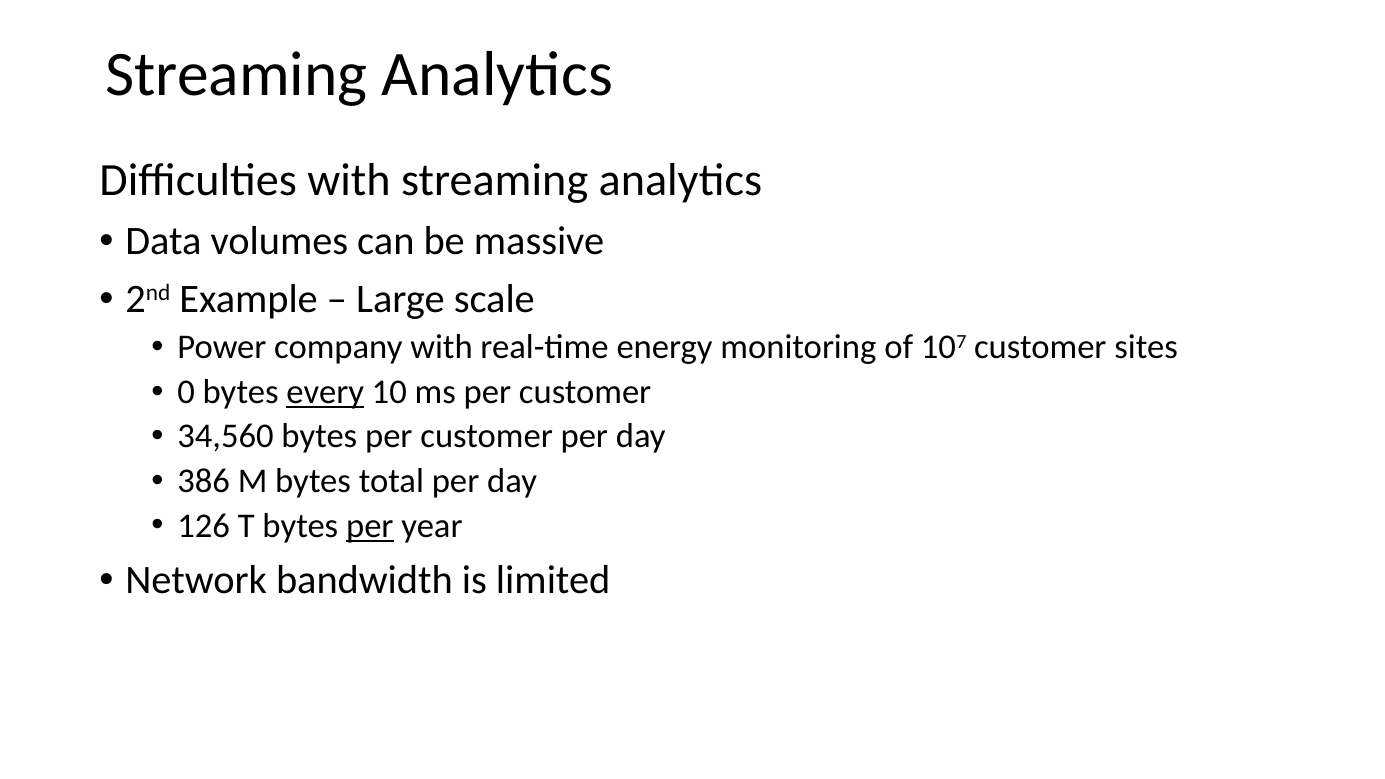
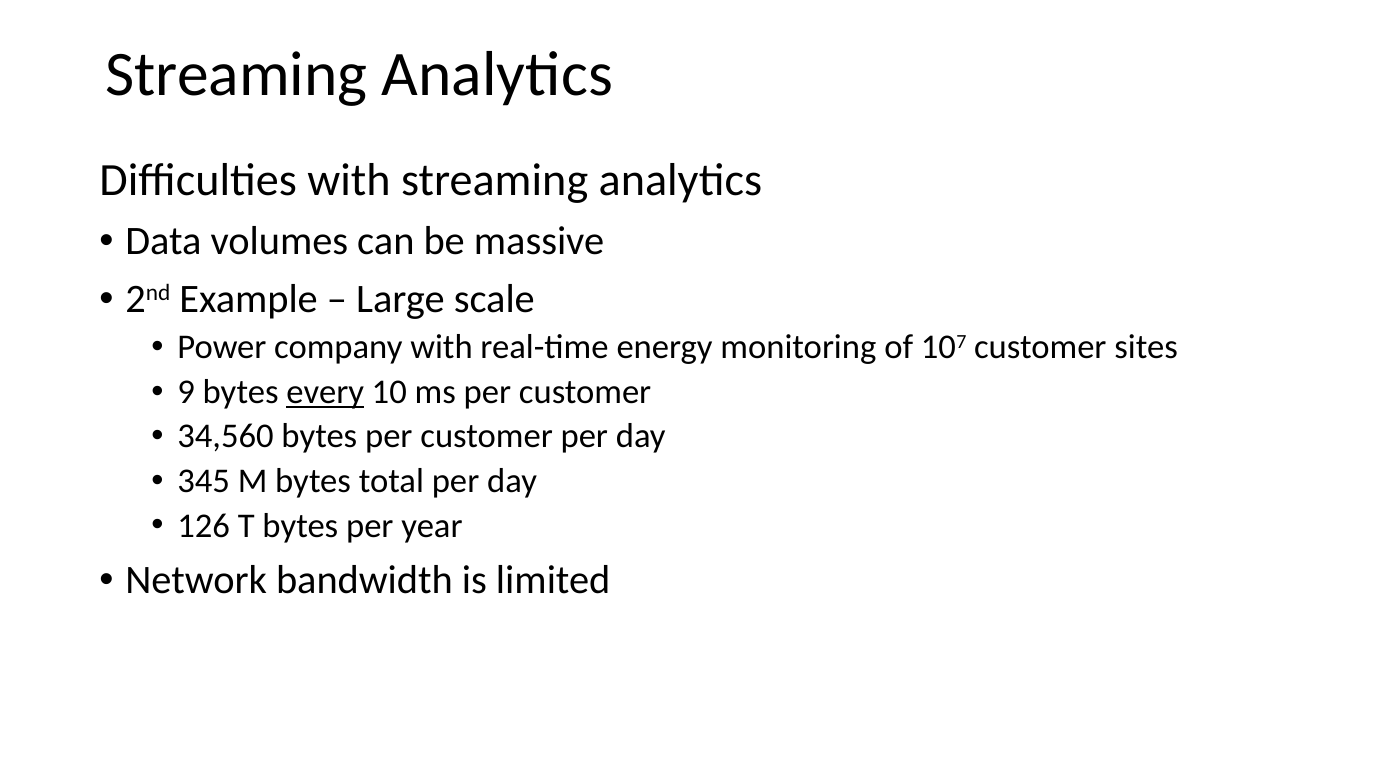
0: 0 -> 9 (186, 392)
386: 386 -> 345 (204, 481)
per underline: present -> none (370, 526)
